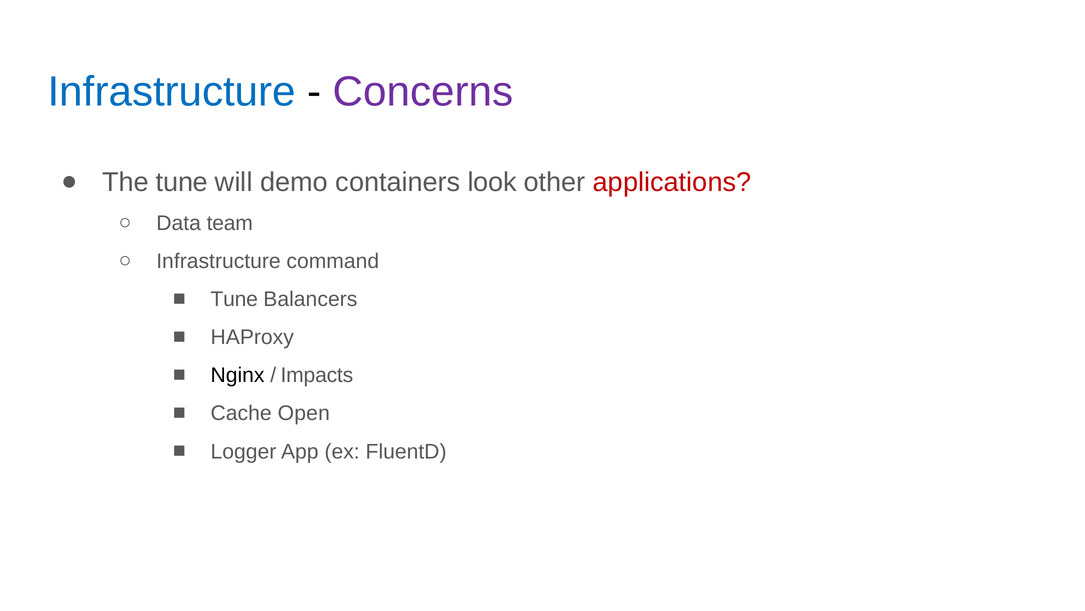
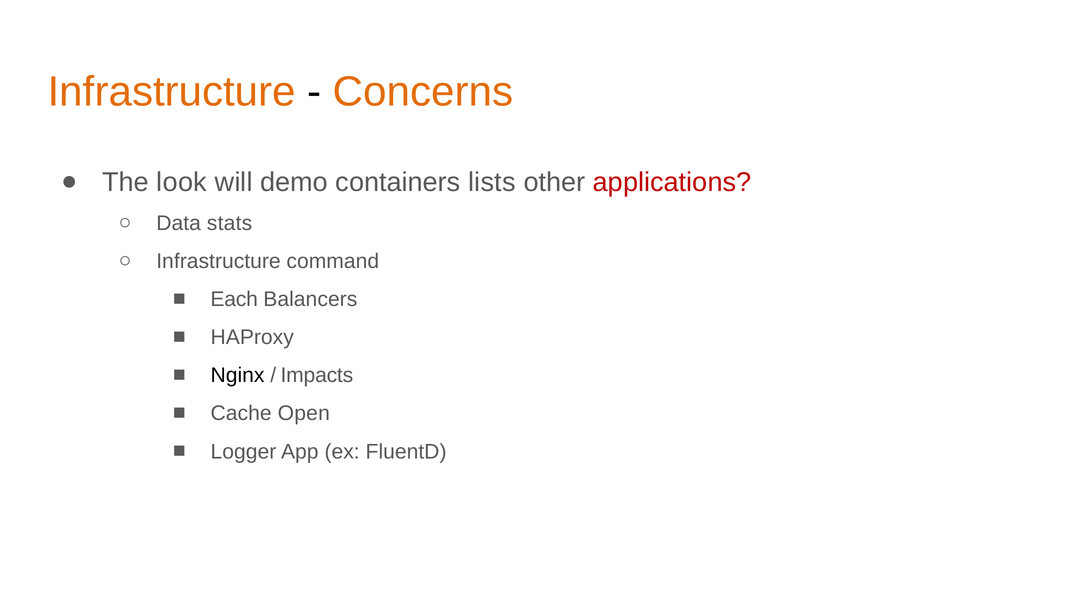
Infrastructure colour: blue -> orange (172, 92)
Concerns colour: purple -> orange (423, 92)
The tune: tune -> look (182, 182)
look: look -> lists (492, 182)
team: team -> stats (230, 223)
Tune: Tune -> Each (234, 299)
